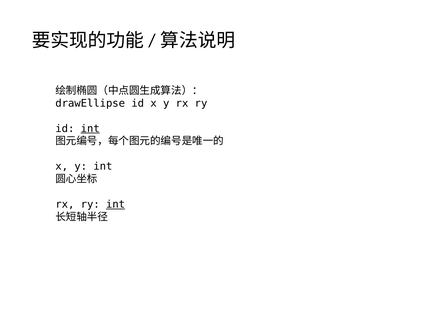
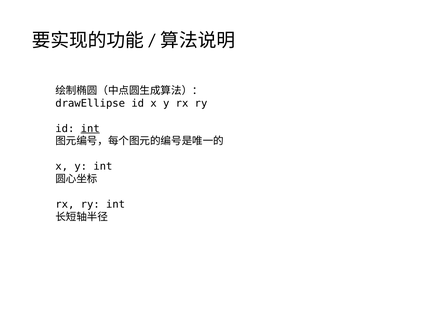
int underline: present -> none (116, 204)
